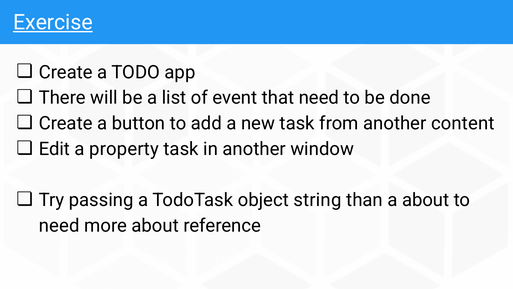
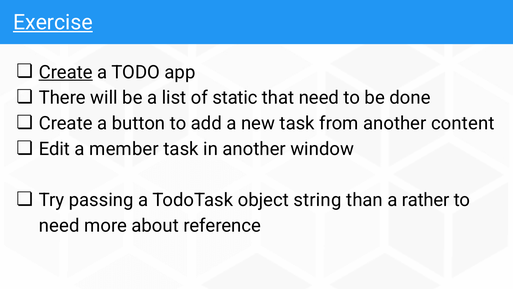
Create underline: none -> present (66, 72)
event: event -> static (235, 98)
property: property -> member (124, 149)
a about: about -> rather (426, 200)
